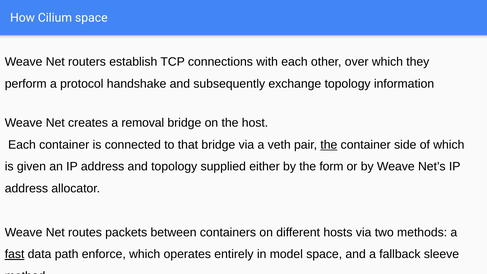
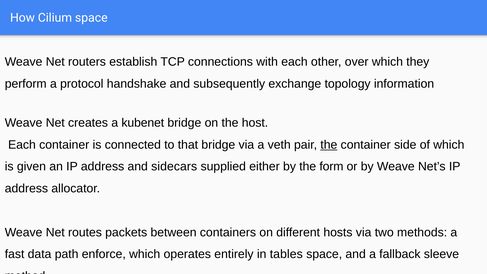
removal: removal -> kubenet (143, 123)
and topology: topology -> sidecars (174, 167)
fast underline: present -> none (15, 254)
model: model -> tables (286, 254)
